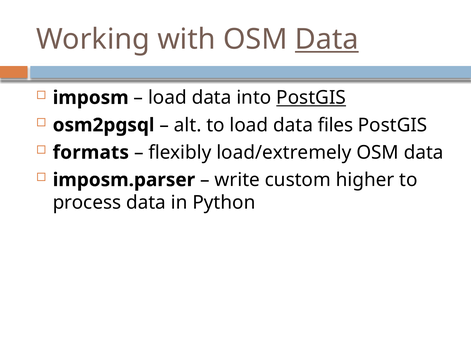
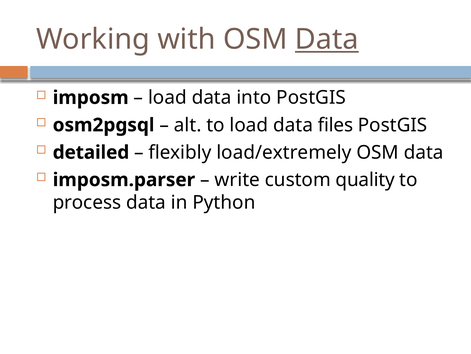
PostGIS underline: present -> none (311, 97)
formats: formats -> detailed (91, 152)
higher: higher -> quality (365, 180)
